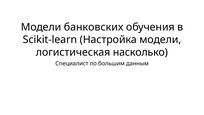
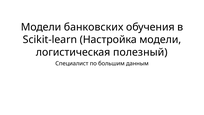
насколько: насколько -> полезный (140, 52)
